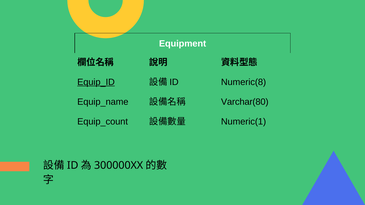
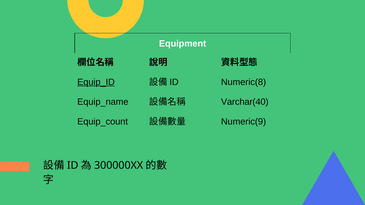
Varchar(80: Varchar(80 -> Varchar(40 (245, 102)
Numeric(1: Numeric(1 -> Numeric(9 (244, 122)
